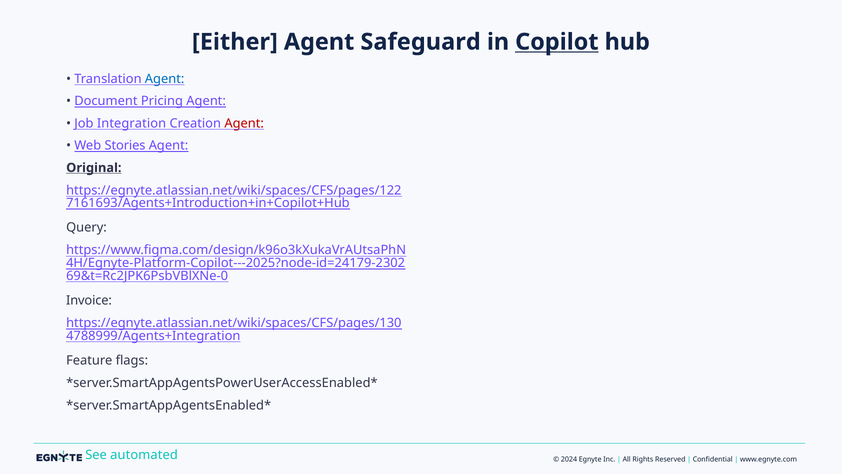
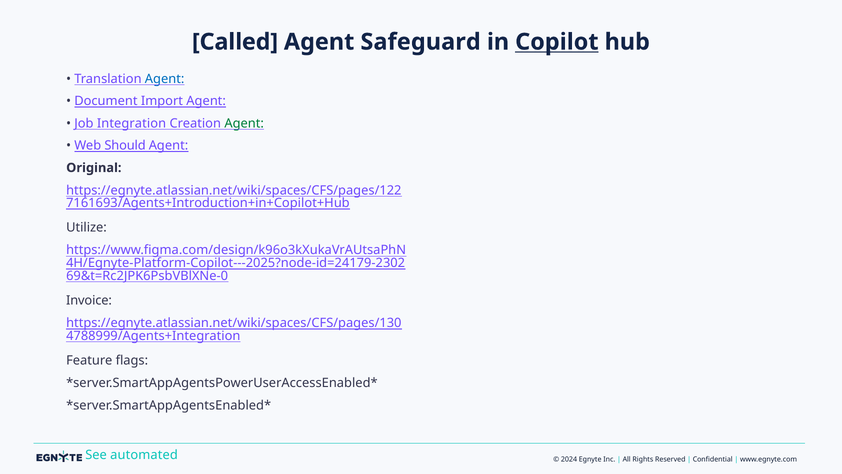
Either: Either -> Called (235, 42)
Pricing: Pricing -> Import (162, 101)
Agent colour: red -> green (244, 123)
Stories: Stories -> Should (125, 145)
Original underline: present -> none (94, 168)
Query: Query -> Utilize (86, 228)
